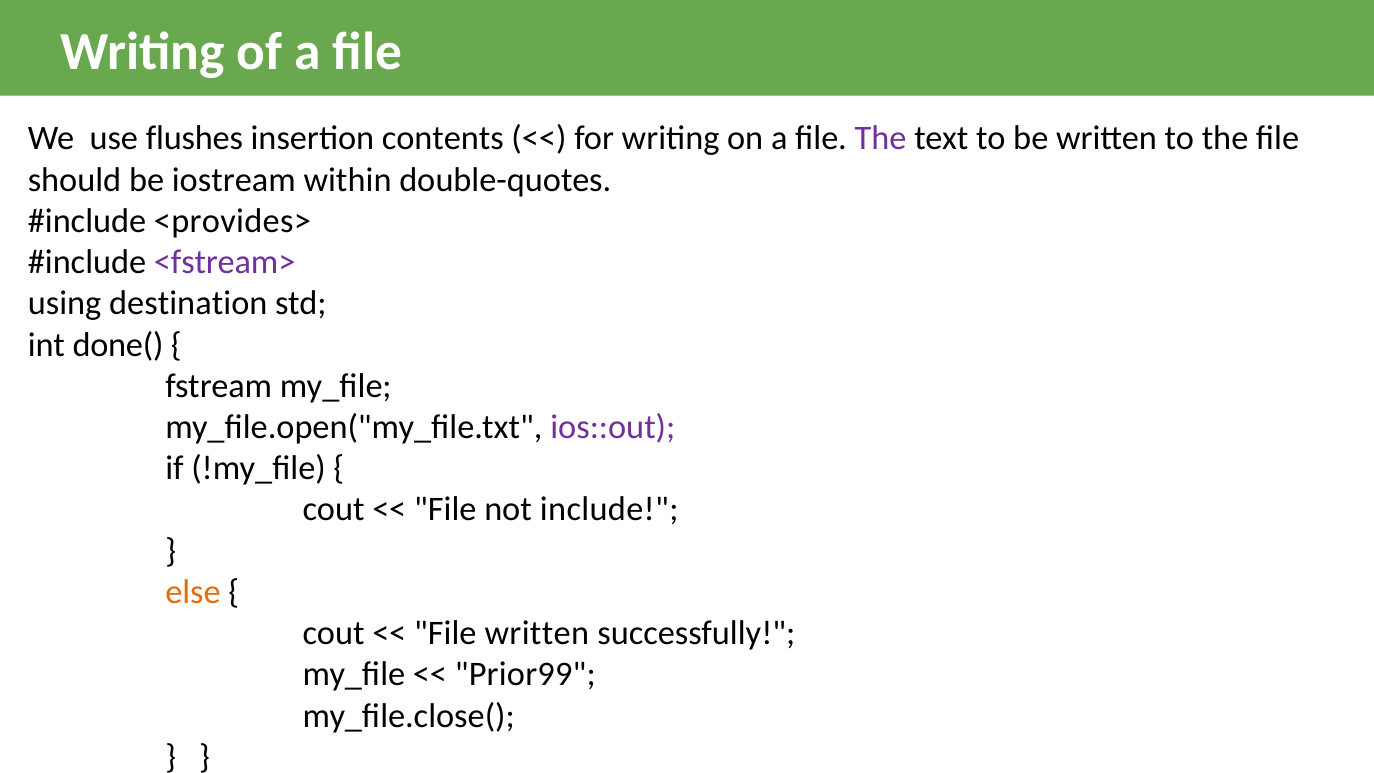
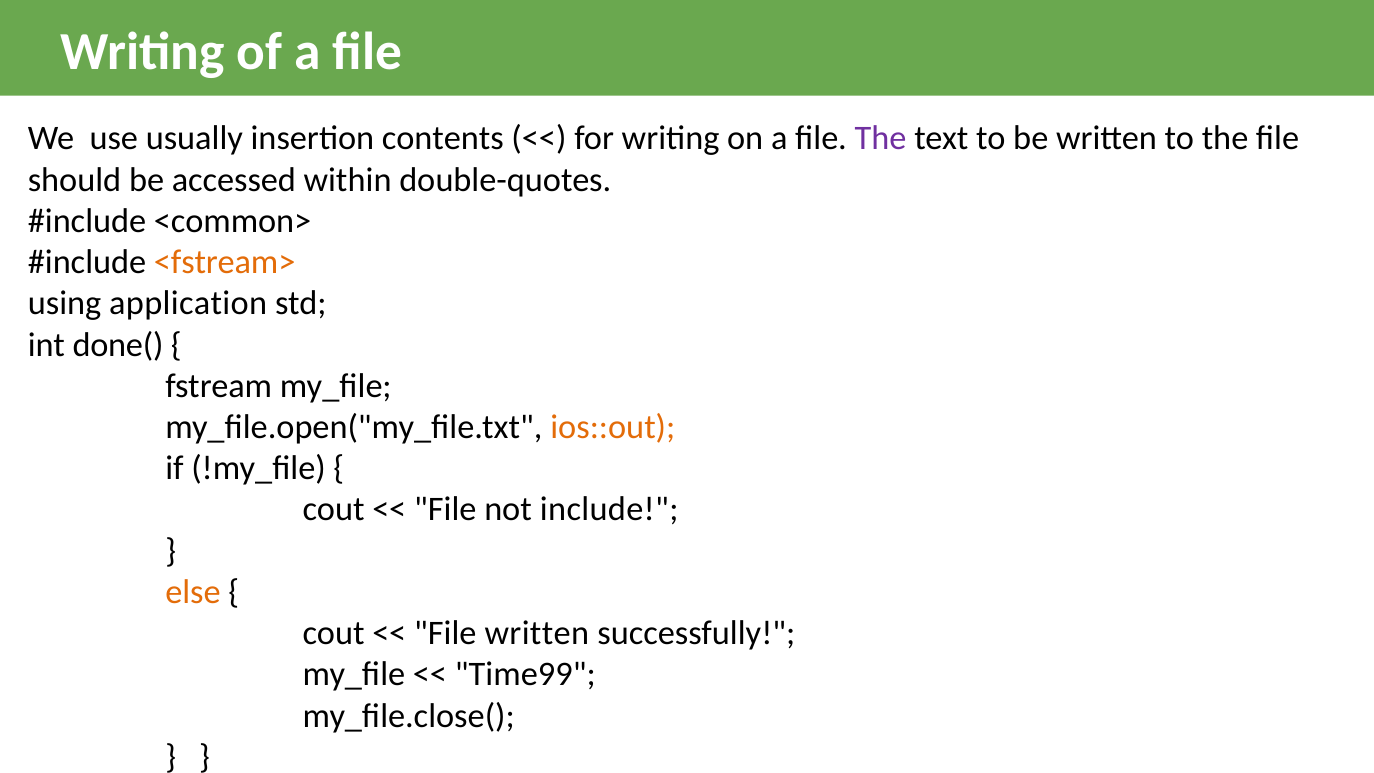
flushes: flushes -> usually (194, 139)
iostream: iostream -> accessed (234, 180)
<provides>: <provides> -> <common> (233, 221)
<fstream> colour: purple -> orange (225, 262)
destination: destination -> application (188, 303)
ios::out colour: purple -> orange (613, 427)
Prior99: Prior99 -> Time99 (525, 674)
